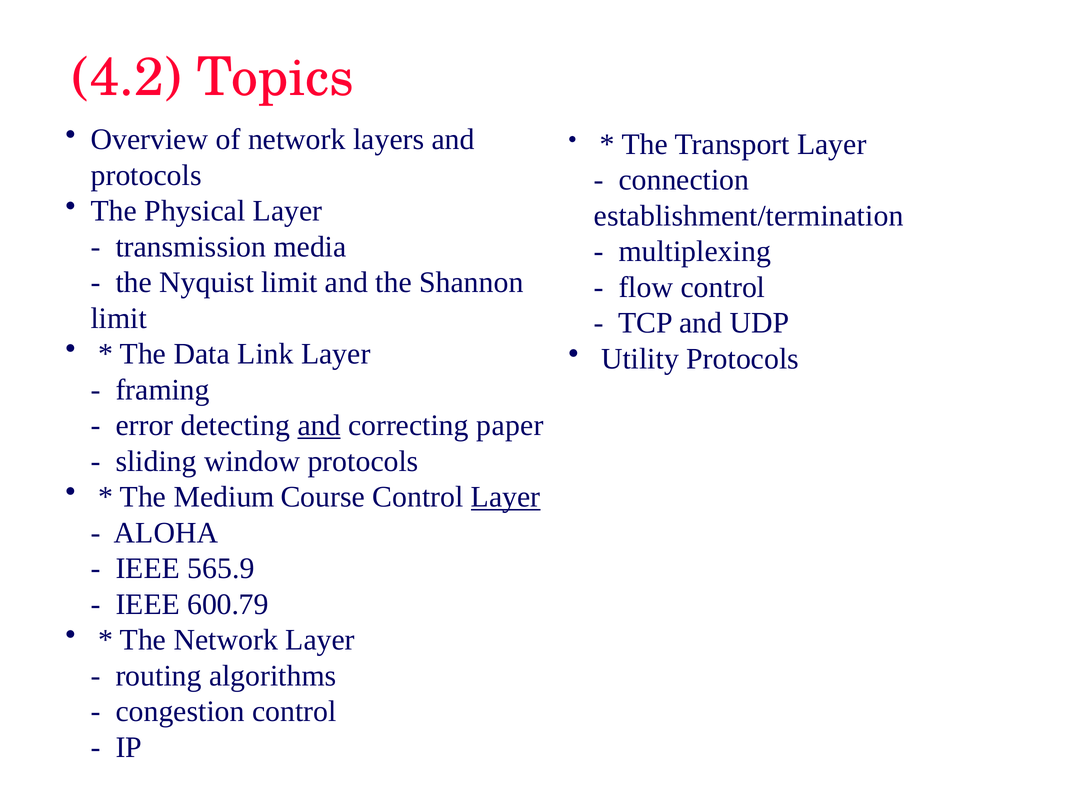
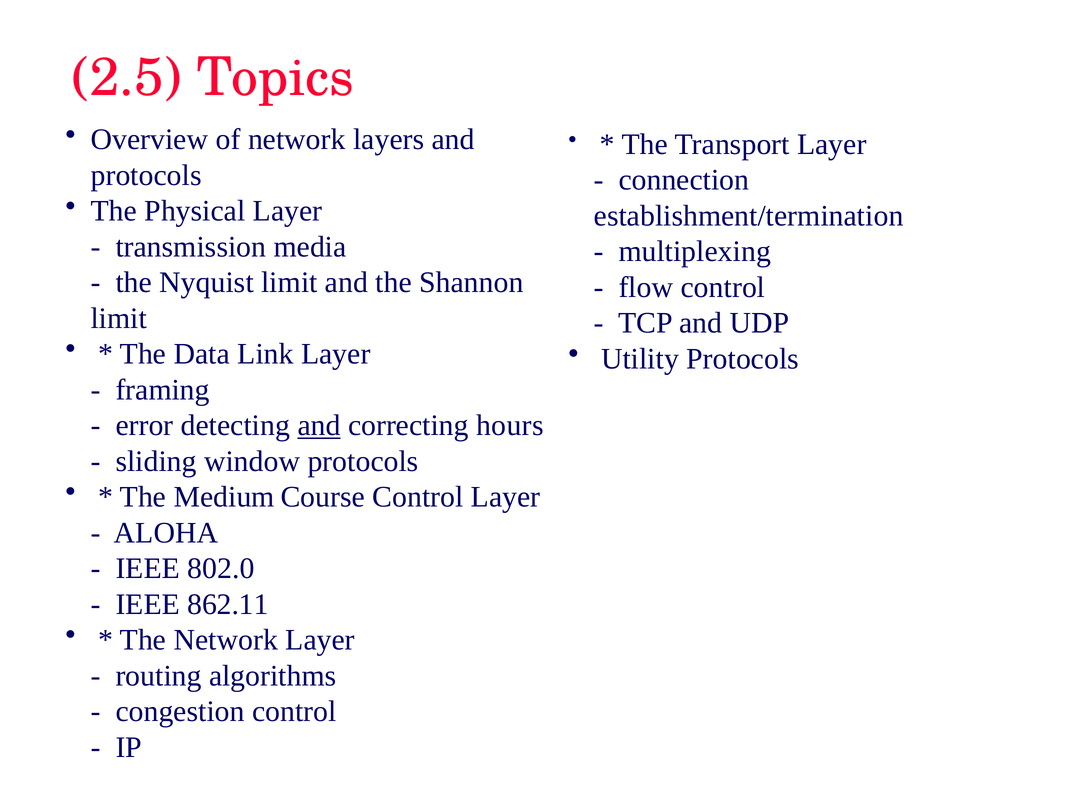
4.2: 4.2 -> 2.5 (127, 77)
paper: paper -> hours (510, 425)
Layer underline: present -> none (506, 497)
565.9: 565.9 -> 802.0 (221, 568)
600.79: 600.79 -> 862.11 (228, 604)
